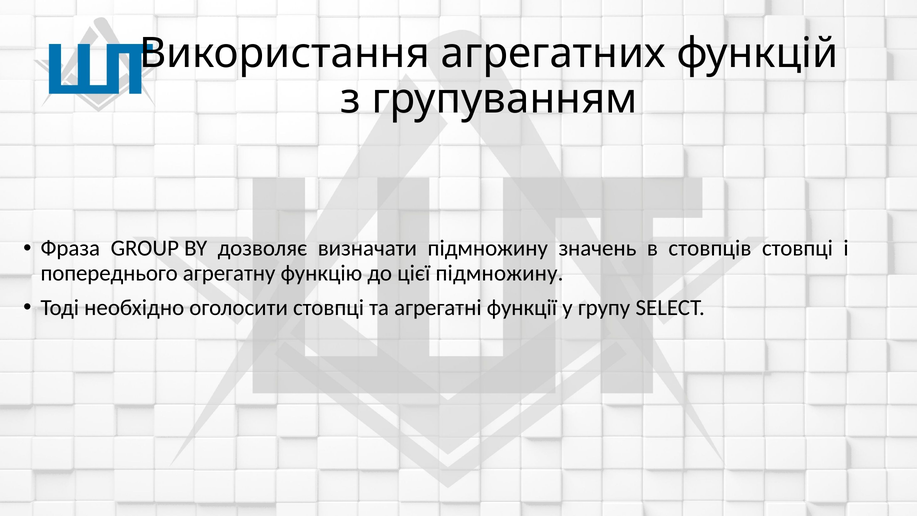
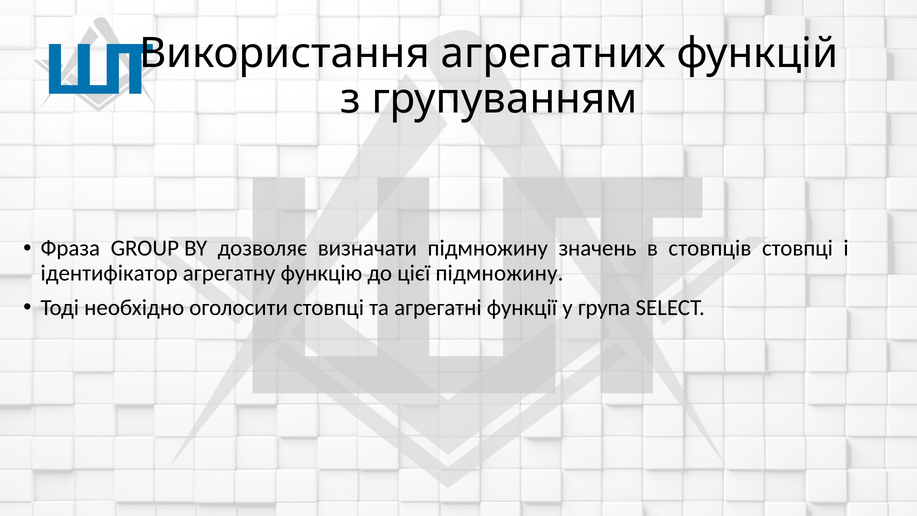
попереднього: попереднього -> ідентифікатор (109, 273)
групу: групу -> група (604, 307)
